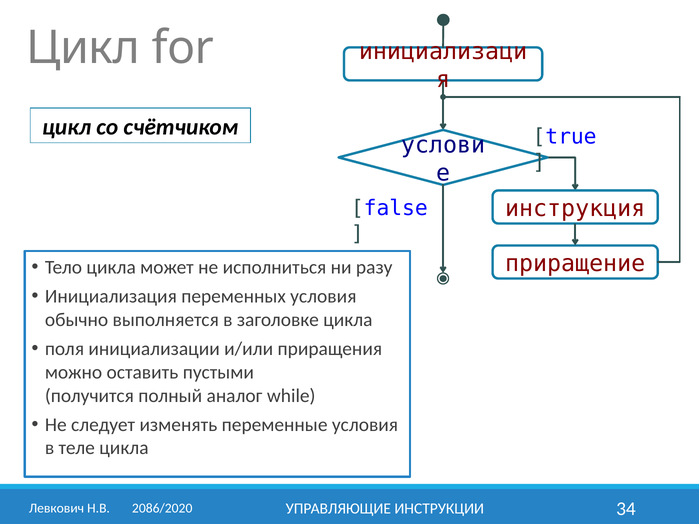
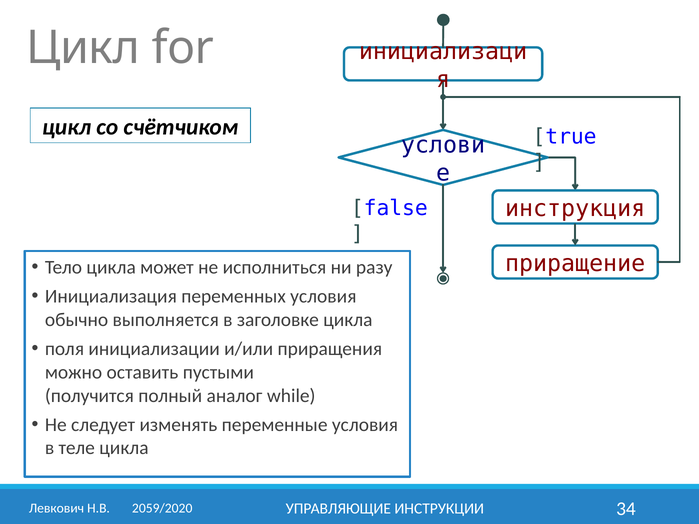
2086/2020: 2086/2020 -> 2059/2020 (162, 509)
